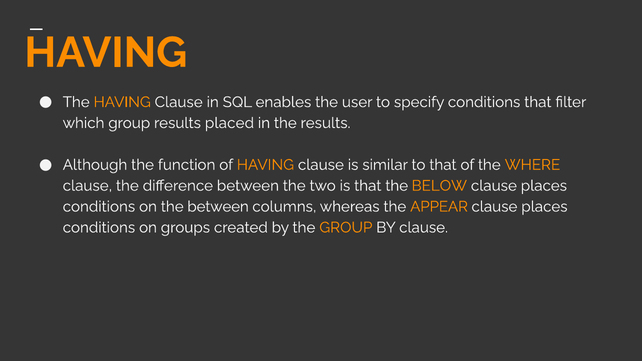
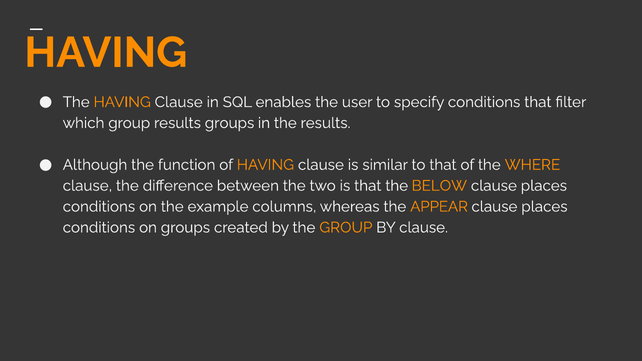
results placed: placed -> groups (230, 123)
the between: between -> example (218, 207)
